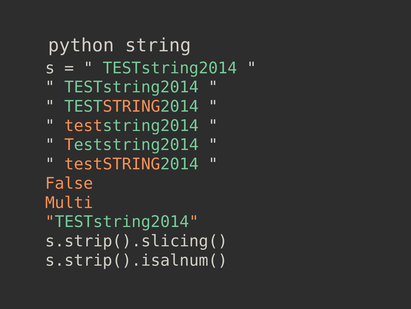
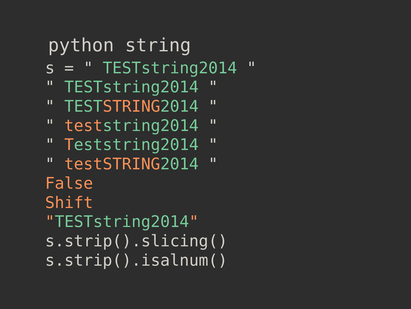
Multi: Multi -> Shift (69, 202)
